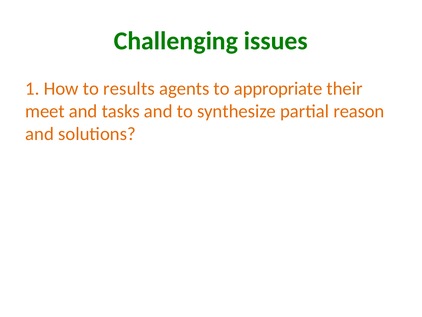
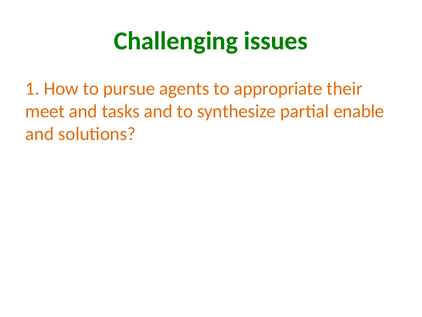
results: results -> pursue (129, 89)
reason: reason -> enable (359, 111)
